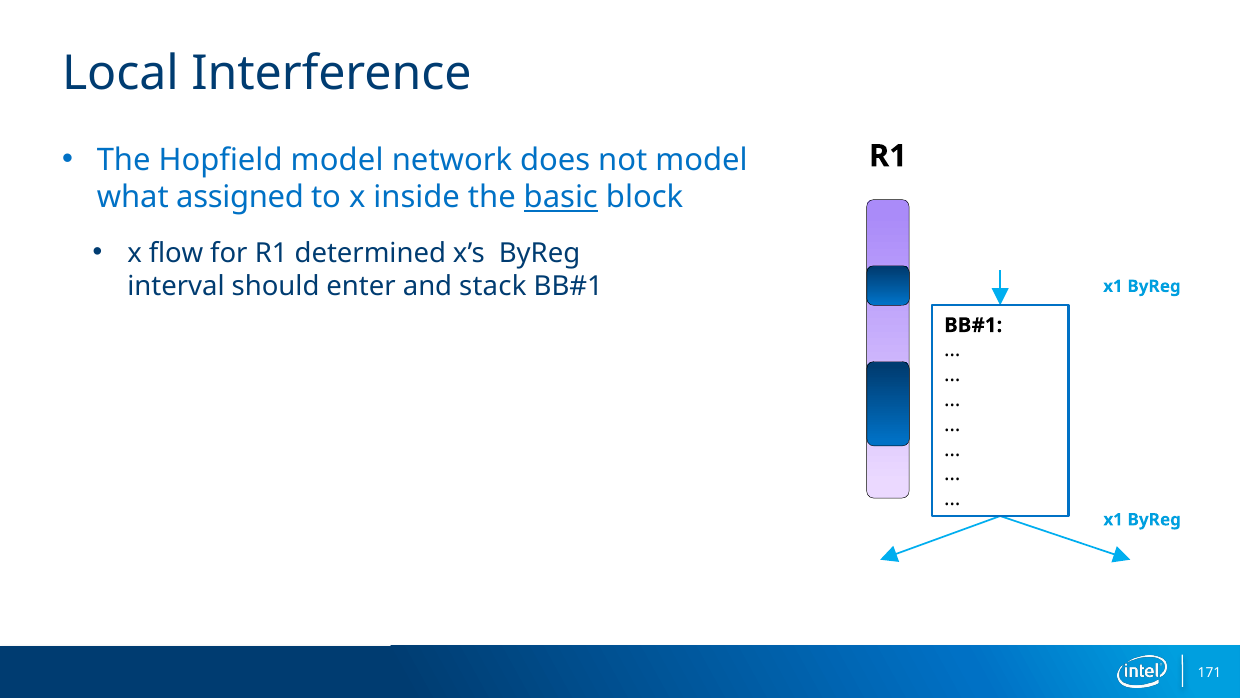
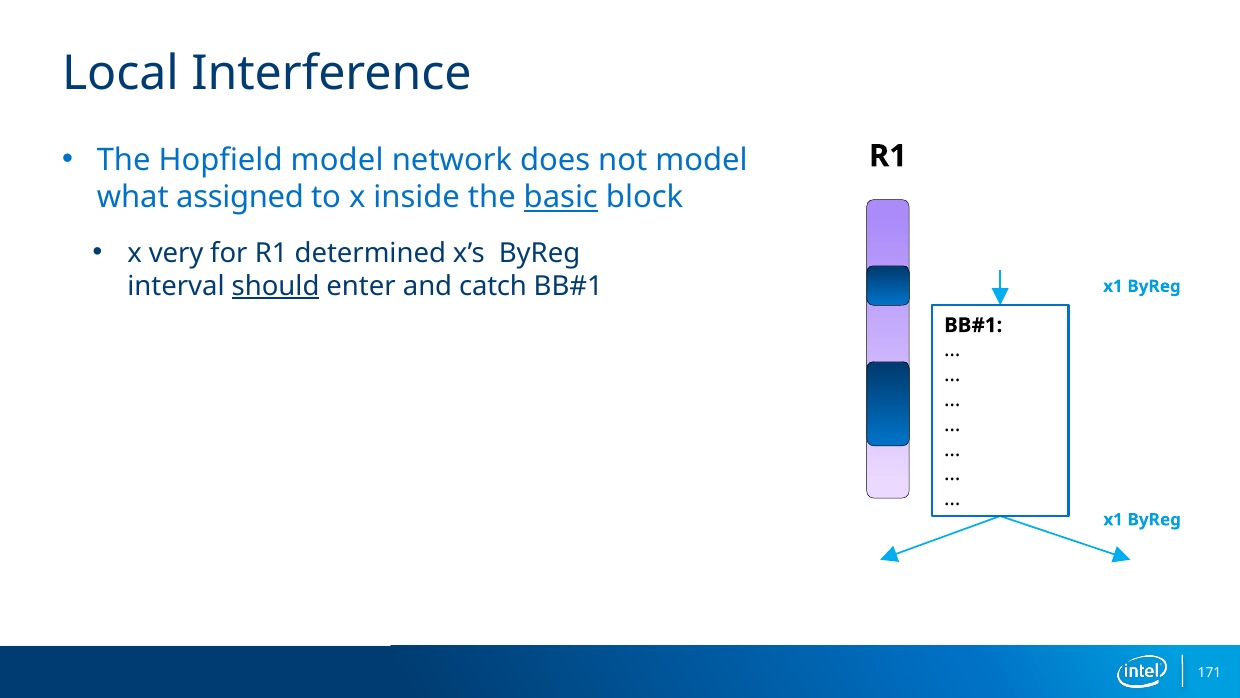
flow: flow -> very (176, 253)
should underline: none -> present (276, 286)
stack: stack -> catch (493, 286)
